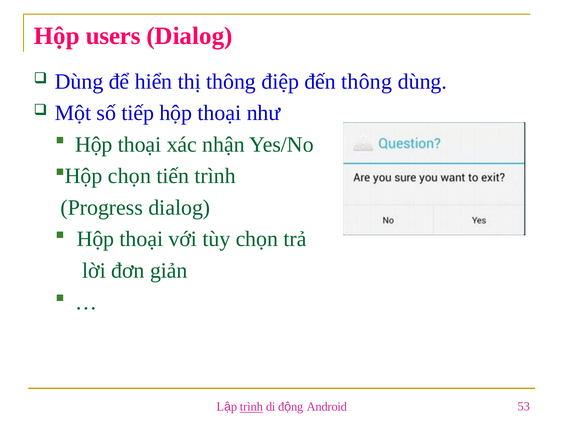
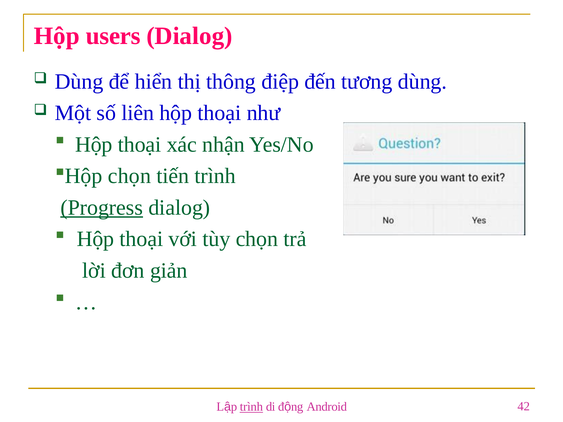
đến thông: thông -> tương (367, 82)
tiếp: tiếp -> liên (138, 113)
Progress underline: none -> present (102, 208)
53: 53 -> 42 (524, 407)
